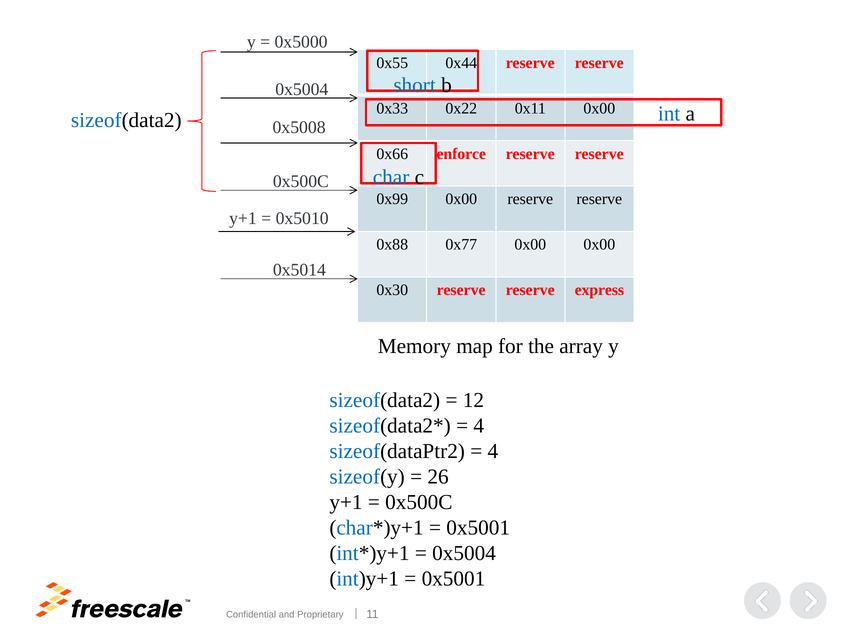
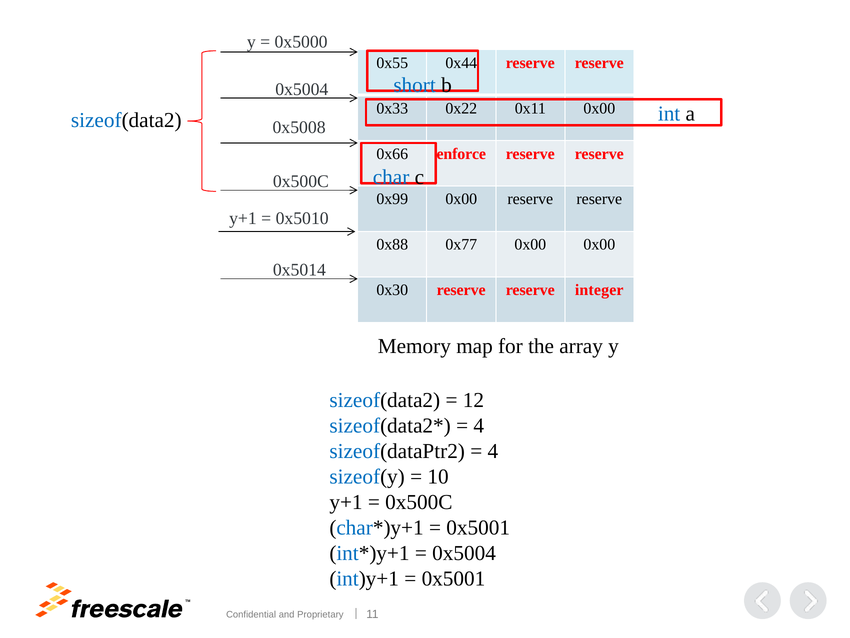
express: express -> integer (599, 290)
26: 26 -> 10 (438, 476)
